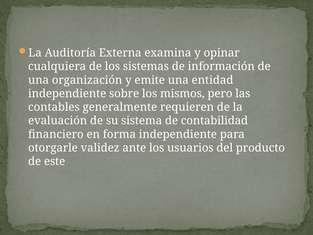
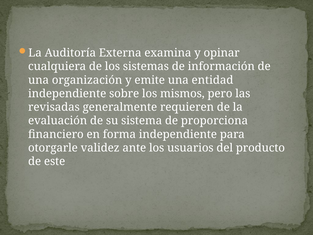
contables: contables -> revisadas (54, 107)
contabilidad: contabilidad -> proporciona (214, 121)
